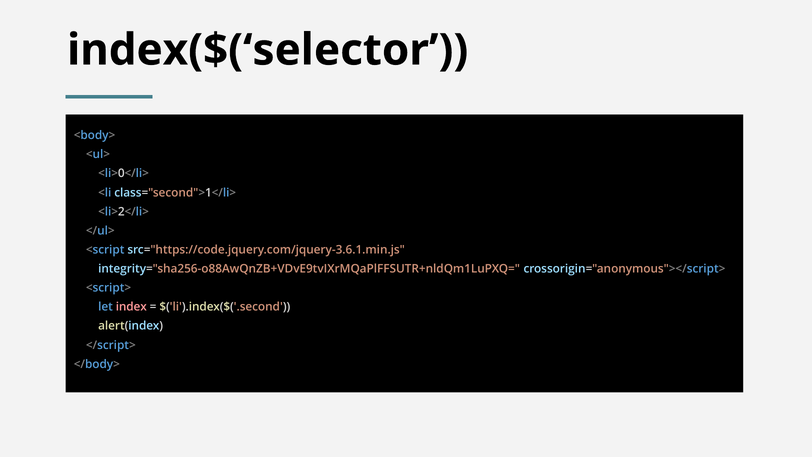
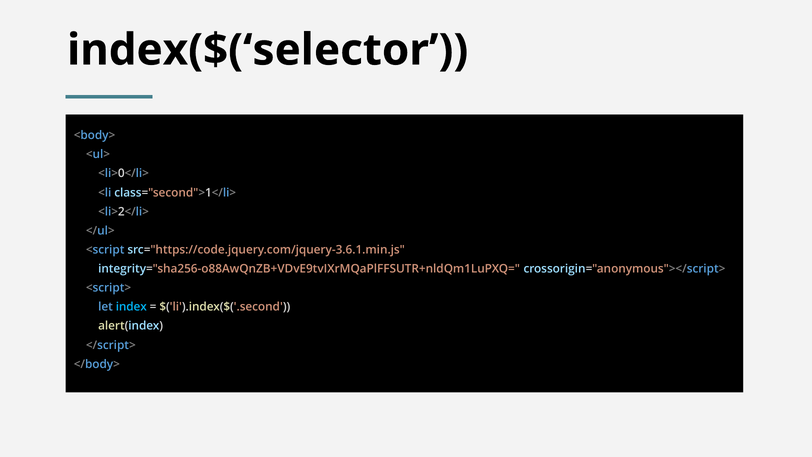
index colour: pink -> light blue (131, 307)
